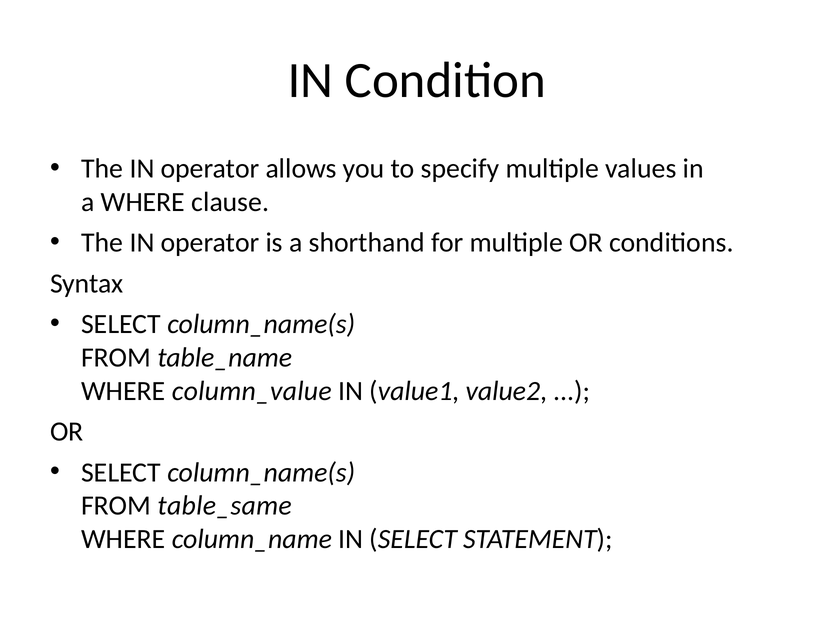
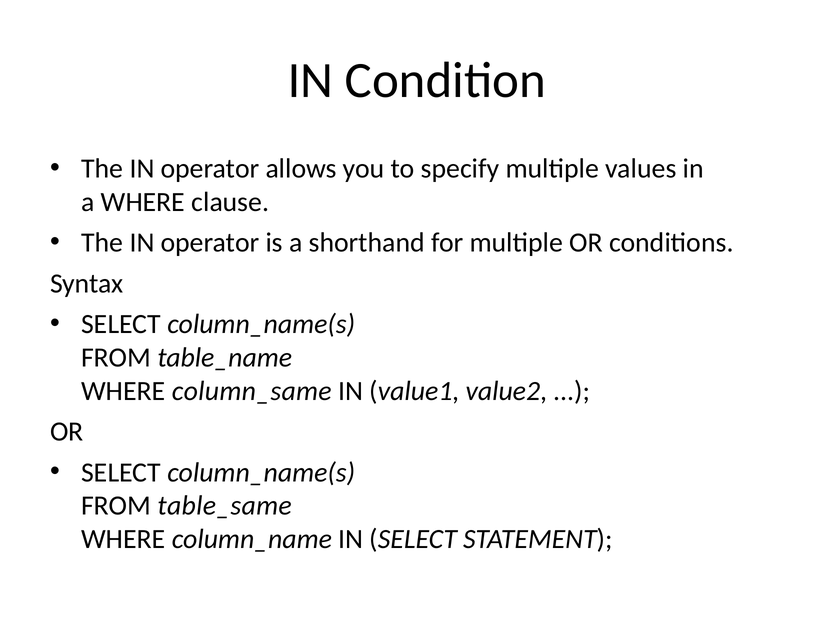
column_value: column_value -> column_same (252, 391)
